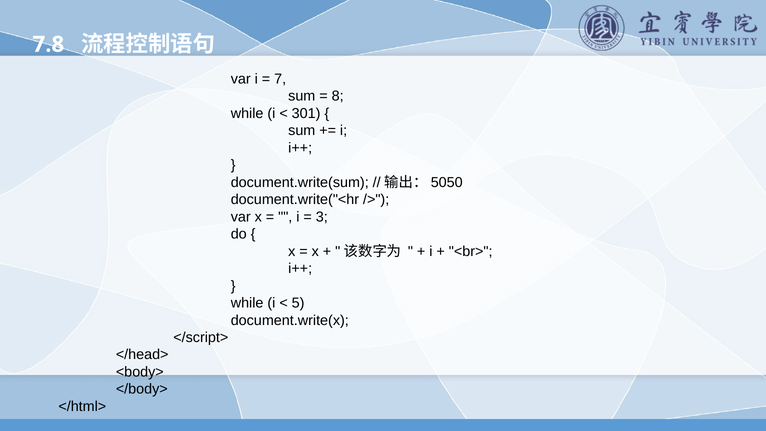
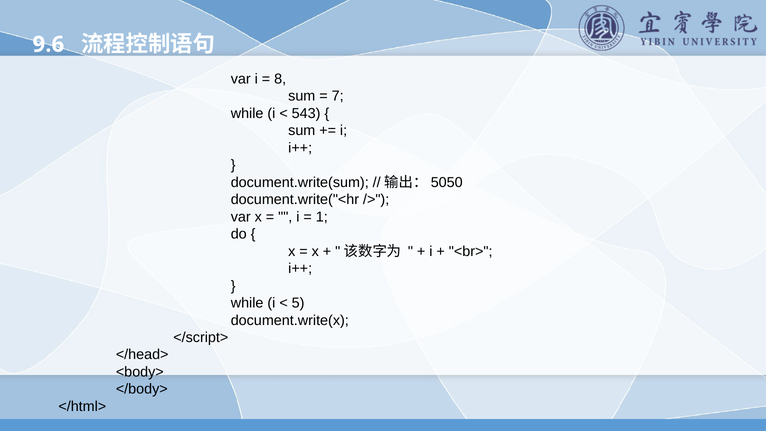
7.8: 7.8 -> 9.6 (48, 44)
7: 7 -> 8 (280, 79)
8: 8 -> 7 (338, 96)
301: 301 -> 543 (306, 113)
3: 3 -> 1 (322, 217)
